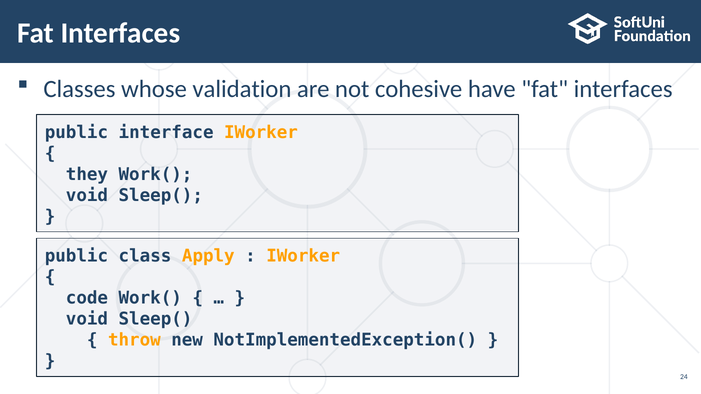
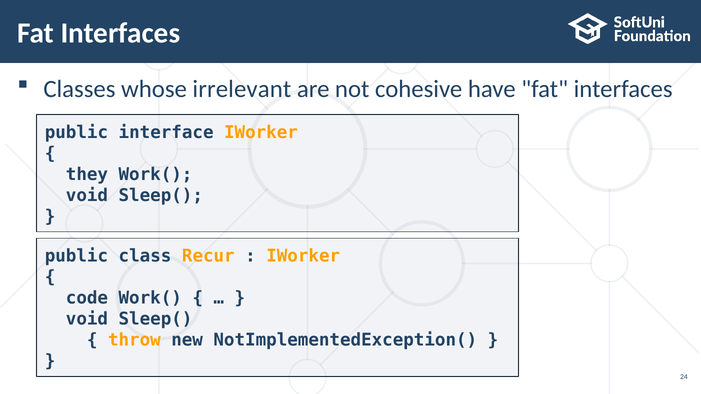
validation: validation -> irrelevant (242, 89)
Apply: Apply -> Recur (208, 256)
